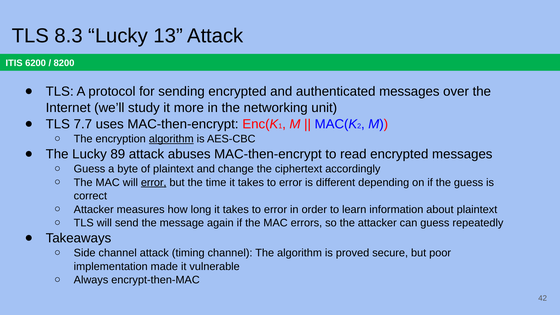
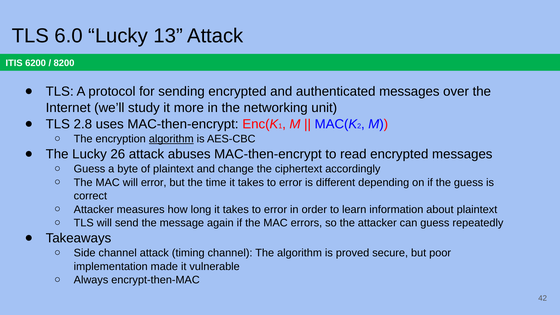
8.3: 8.3 -> 6.0 (69, 36)
7.7: 7.7 -> 2.8 (83, 124)
89: 89 -> 26 (118, 154)
error underline: present -> none (154, 182)
